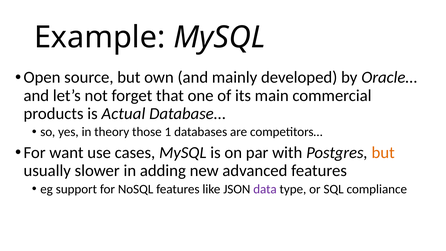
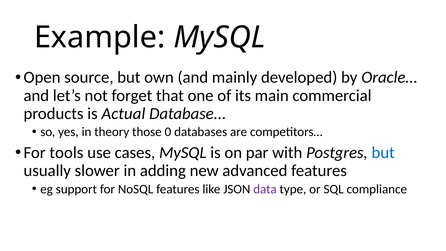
1: 1 -> 0 (168, 132)
want: want -> tools (66, 153)
but colour: orange -> blue (383, 153)
